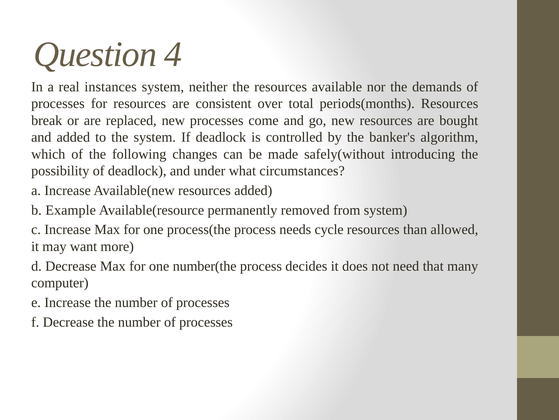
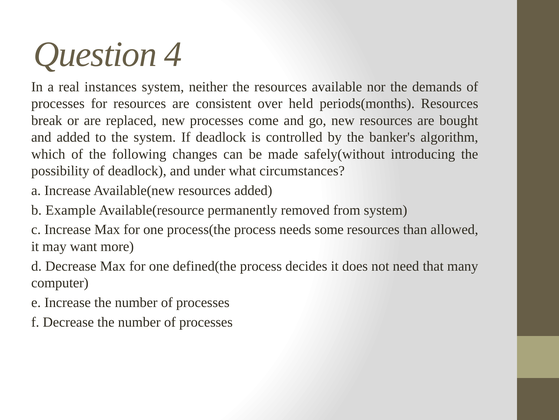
total: total -> held (301, 103)
cycle: cycle -> some (329, 229)
number(the: number(the -> defined(the (205, 266)
